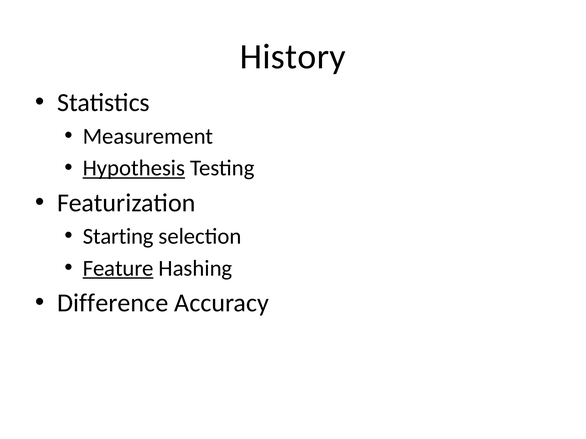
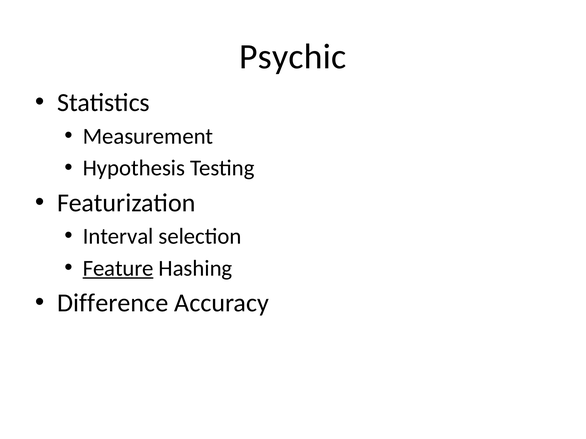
History: History -> Psychic (293, 57)
Hypothesis underline: present -> none (134, 168)
Starting: Starting -> Interval (118, 237)
